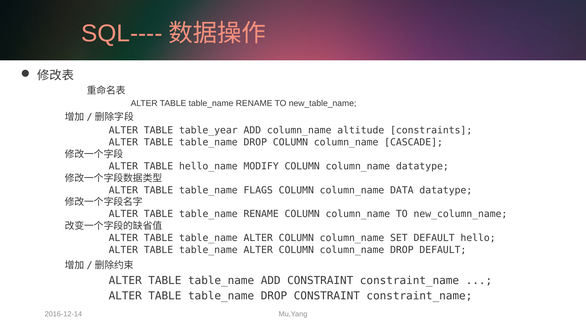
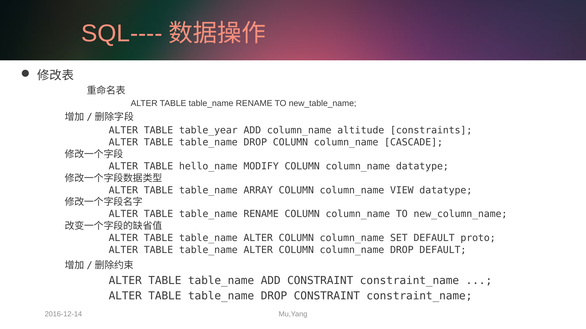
FLAGS: FLAGS -> ARRAY (258, 191)
DATA: DATA -> VIEW (402, 191)
hello: hello -> proto (478, 238)
